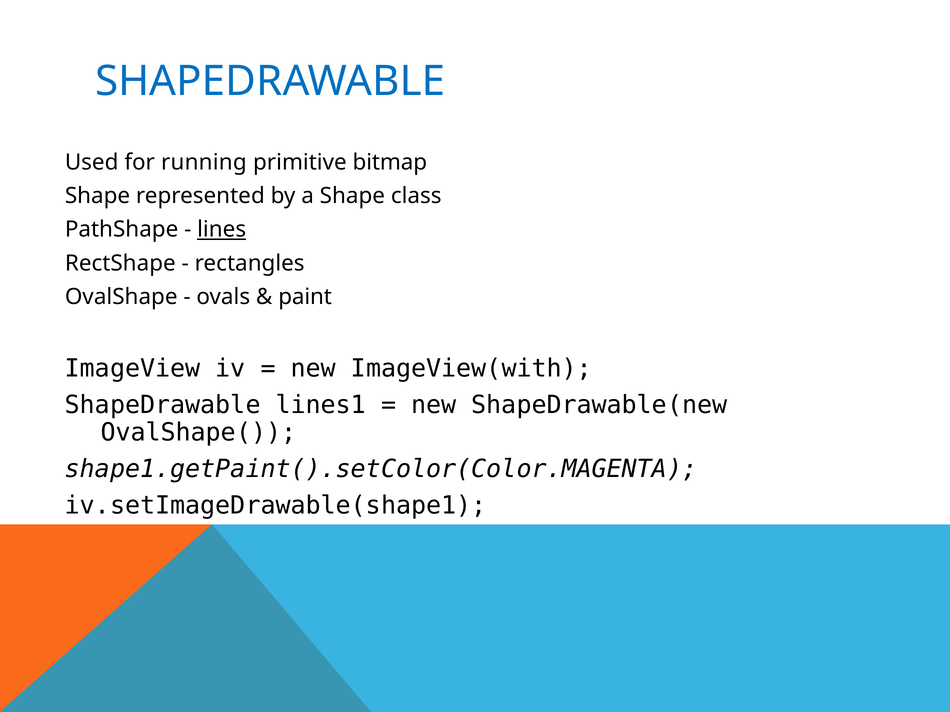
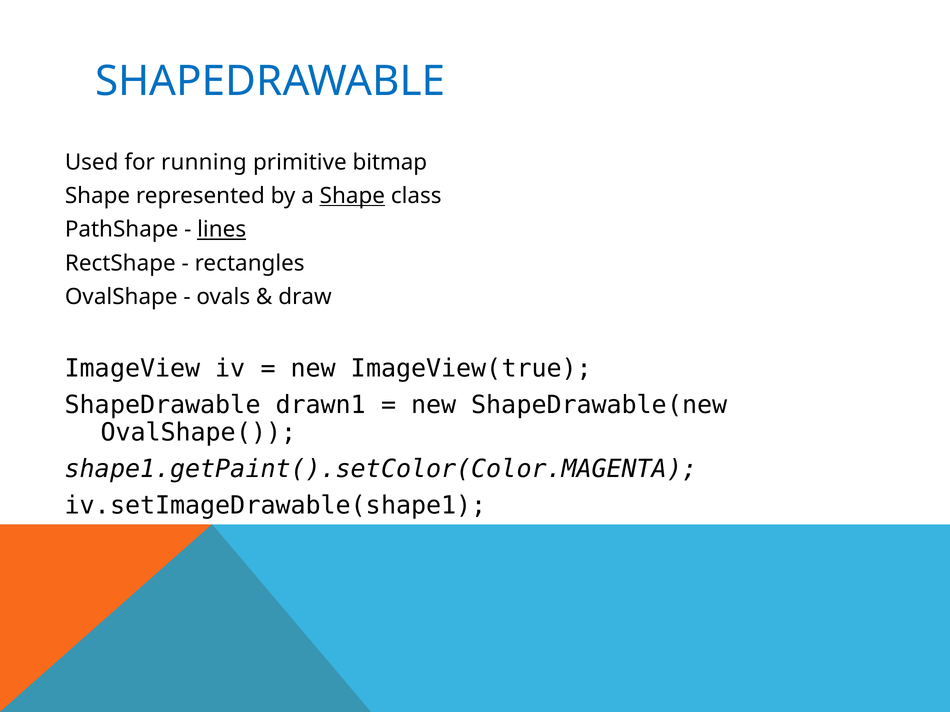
Shape underline: none -> present (352, 196)
paint: paint -> draw (305, 297)
ImageView(with: ImageView(with -> ImageView(true (471, 369)
lines1: lines1 -> drawn1 (321, 405)
